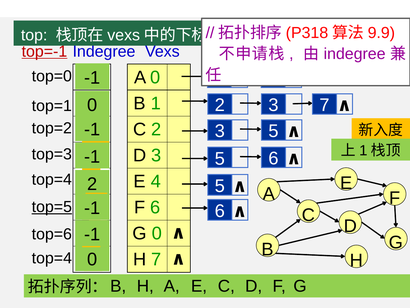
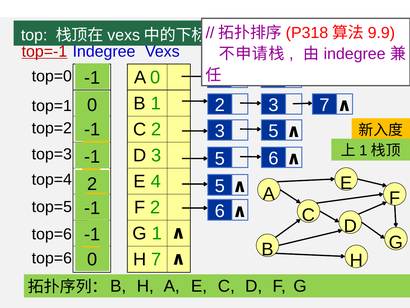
F 6: 6 -> 2 (155, 207)
top=5 underline: present -> none (52, 207)
G 0: 0 -> 1 (157, 233)
top=4: top=4 -> top=6 (52, 258)
